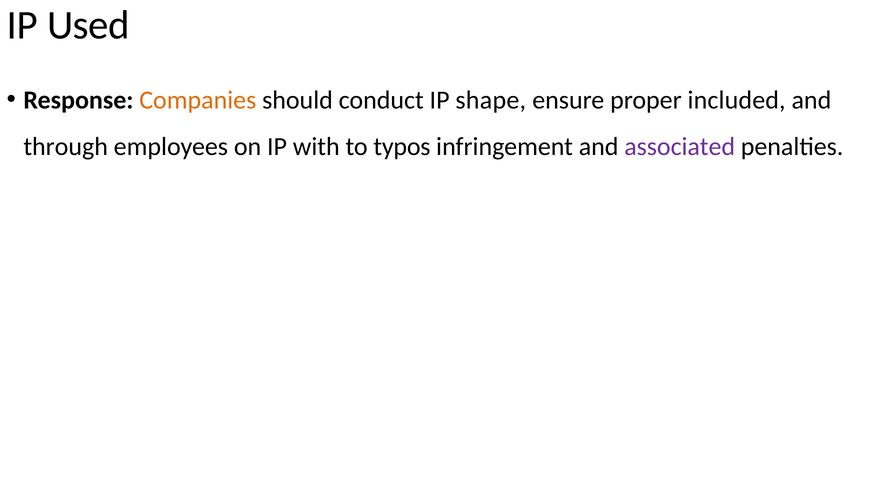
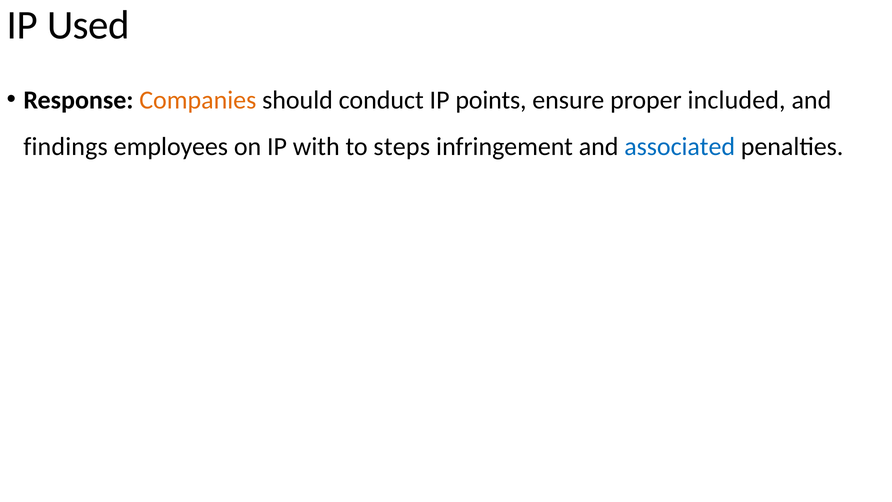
shape: shape -> points (491, 100)
through: through -> findings (66, 147)
typos: typos -> steps (402, 147)
associated colour: purple -> blue (680, 147)
